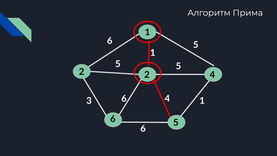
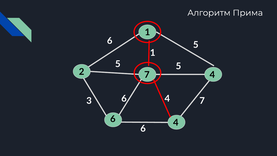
2 2: 2 -> 7 (147, 75)
4 1: 1 -> 7 (202, 101)
5: 5 -> 4 (176, 122)
